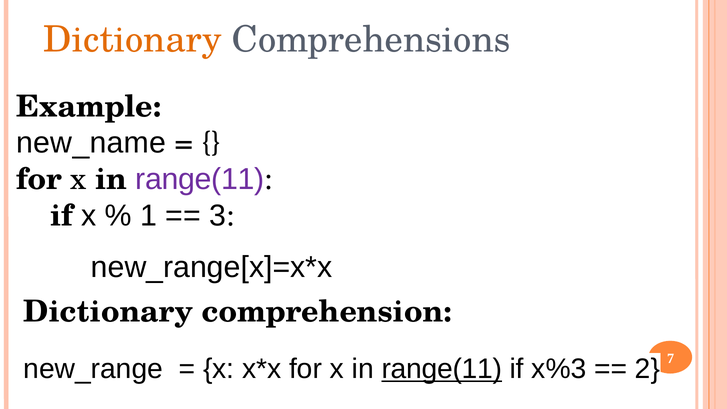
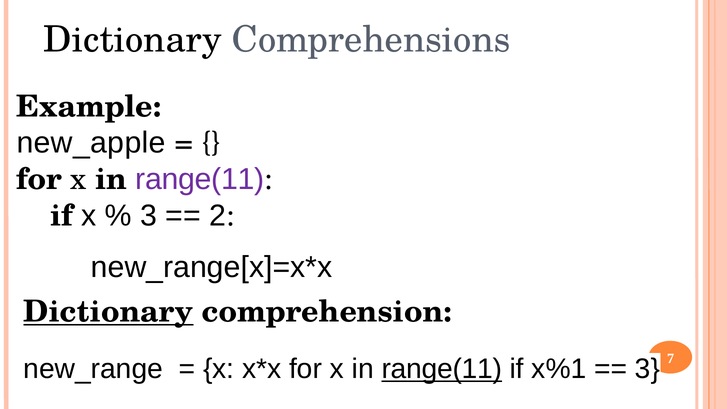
Dictionary colour: orange -> black (133, 40)
new_name: new_name -> new_apple (91, 143)
1: 1 -> 3 (149, 216)
3: 3 -> 2 (218, 216)
Dictionary underline: none -> present (108, 312)
x%3: x%3 -> x%1 (559, 369)
2: 2 -> 3 (648, 369)
